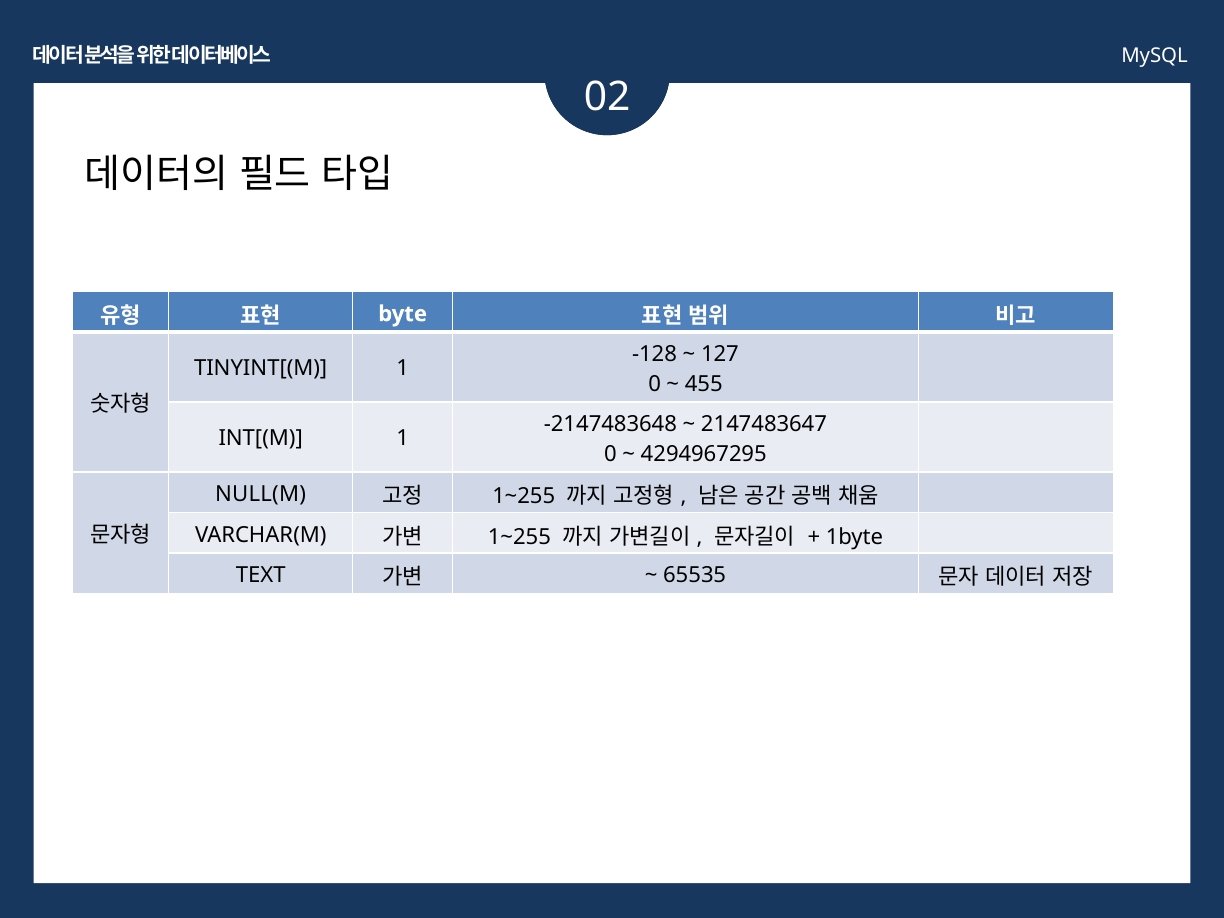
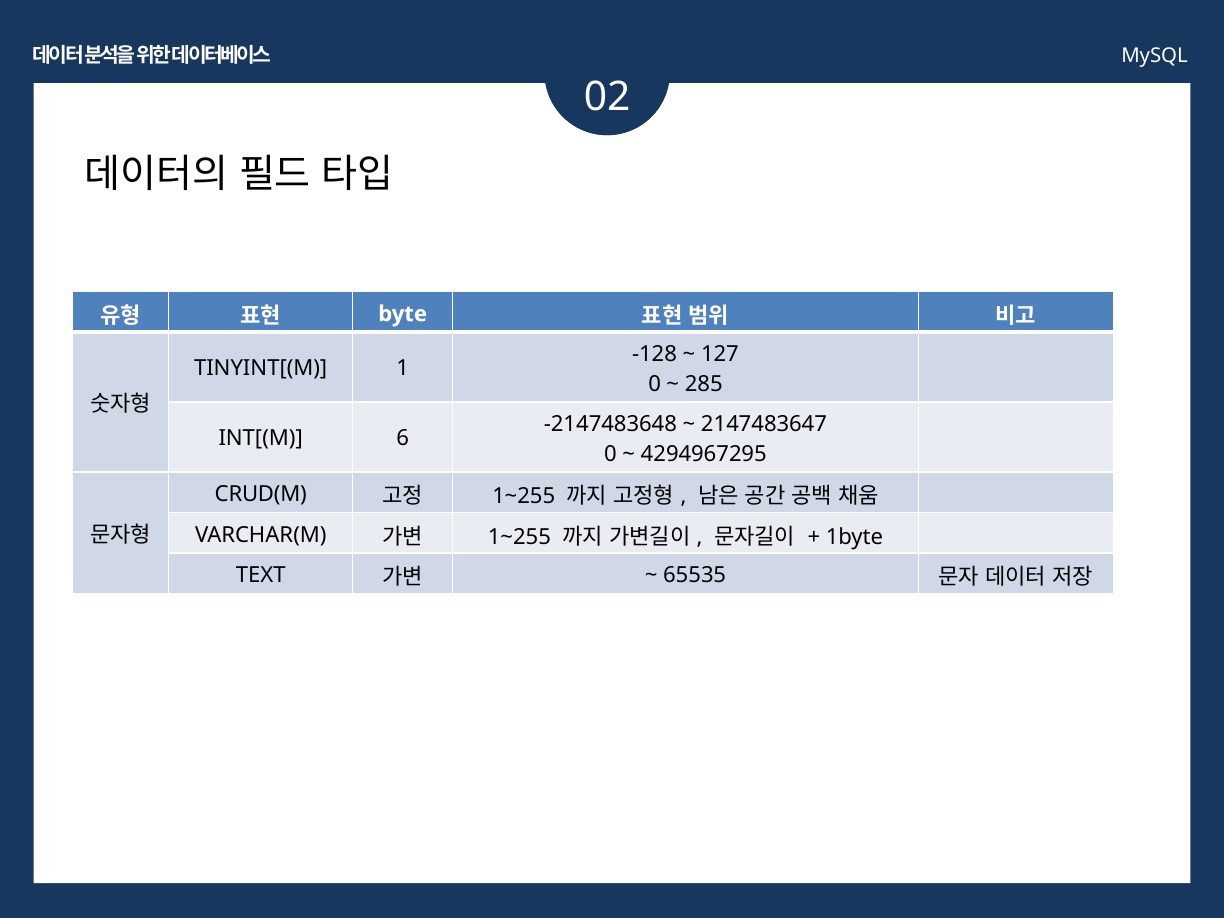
455: 455 -> 285 (704, 384)
INT[(M 1: 1 -> 6 (403, 438)
NULL(M: NULL(M -> CRUD(M (261, 494)
